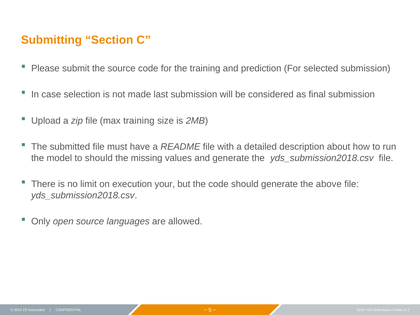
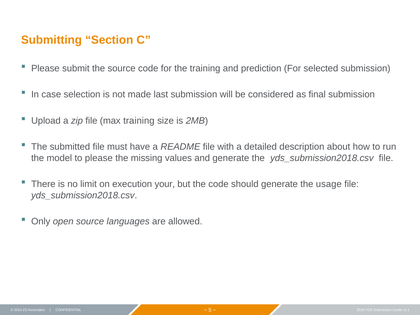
to should: should -> please (99, 158)
above: above -> usage (329, 184)
